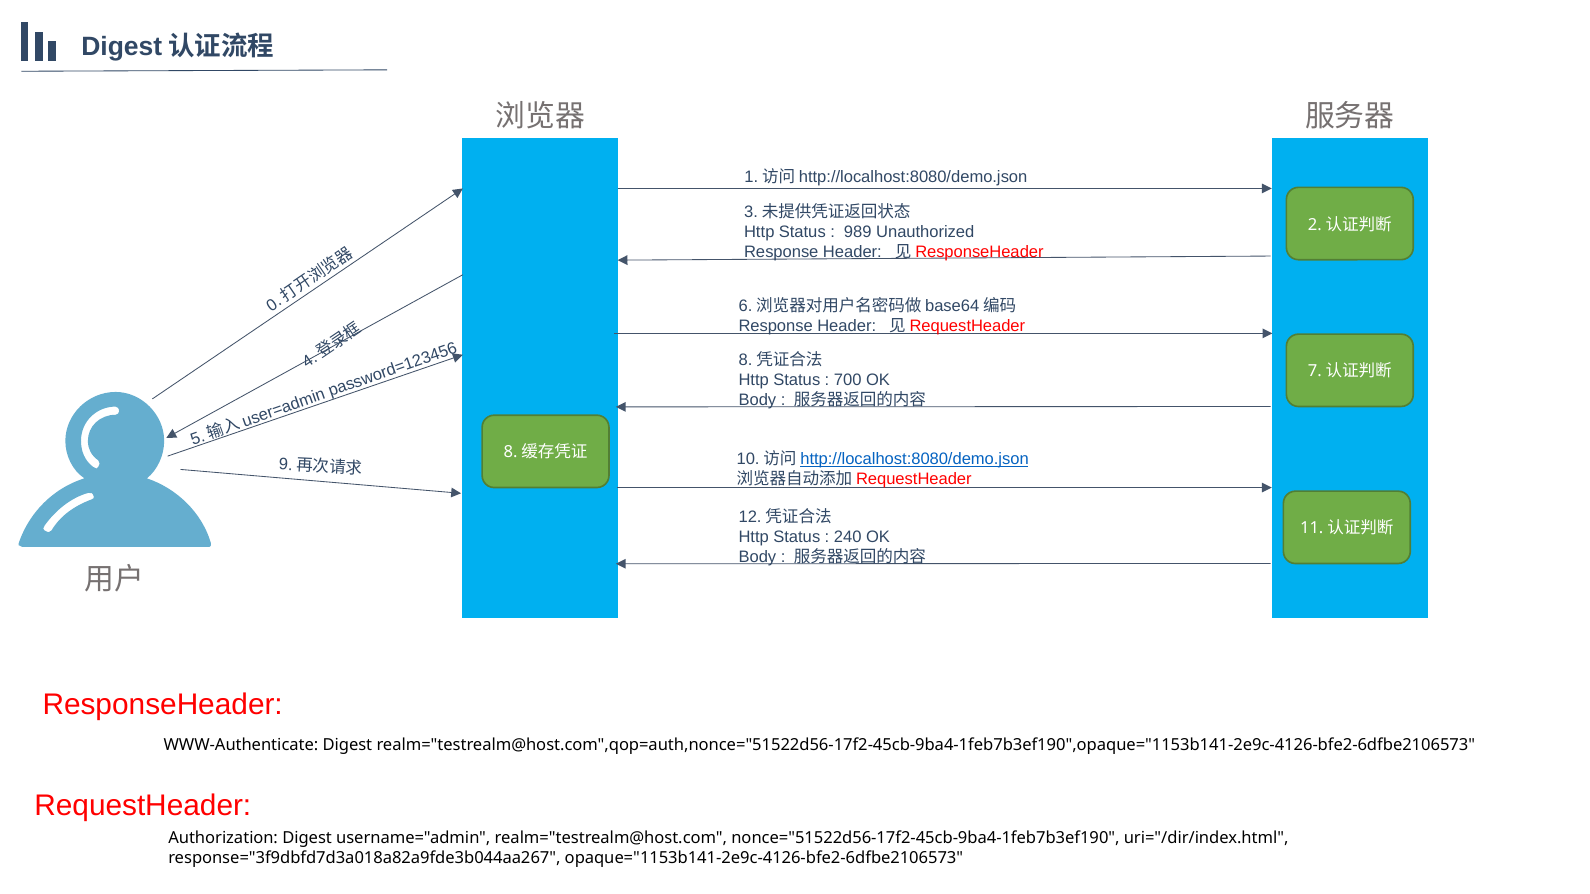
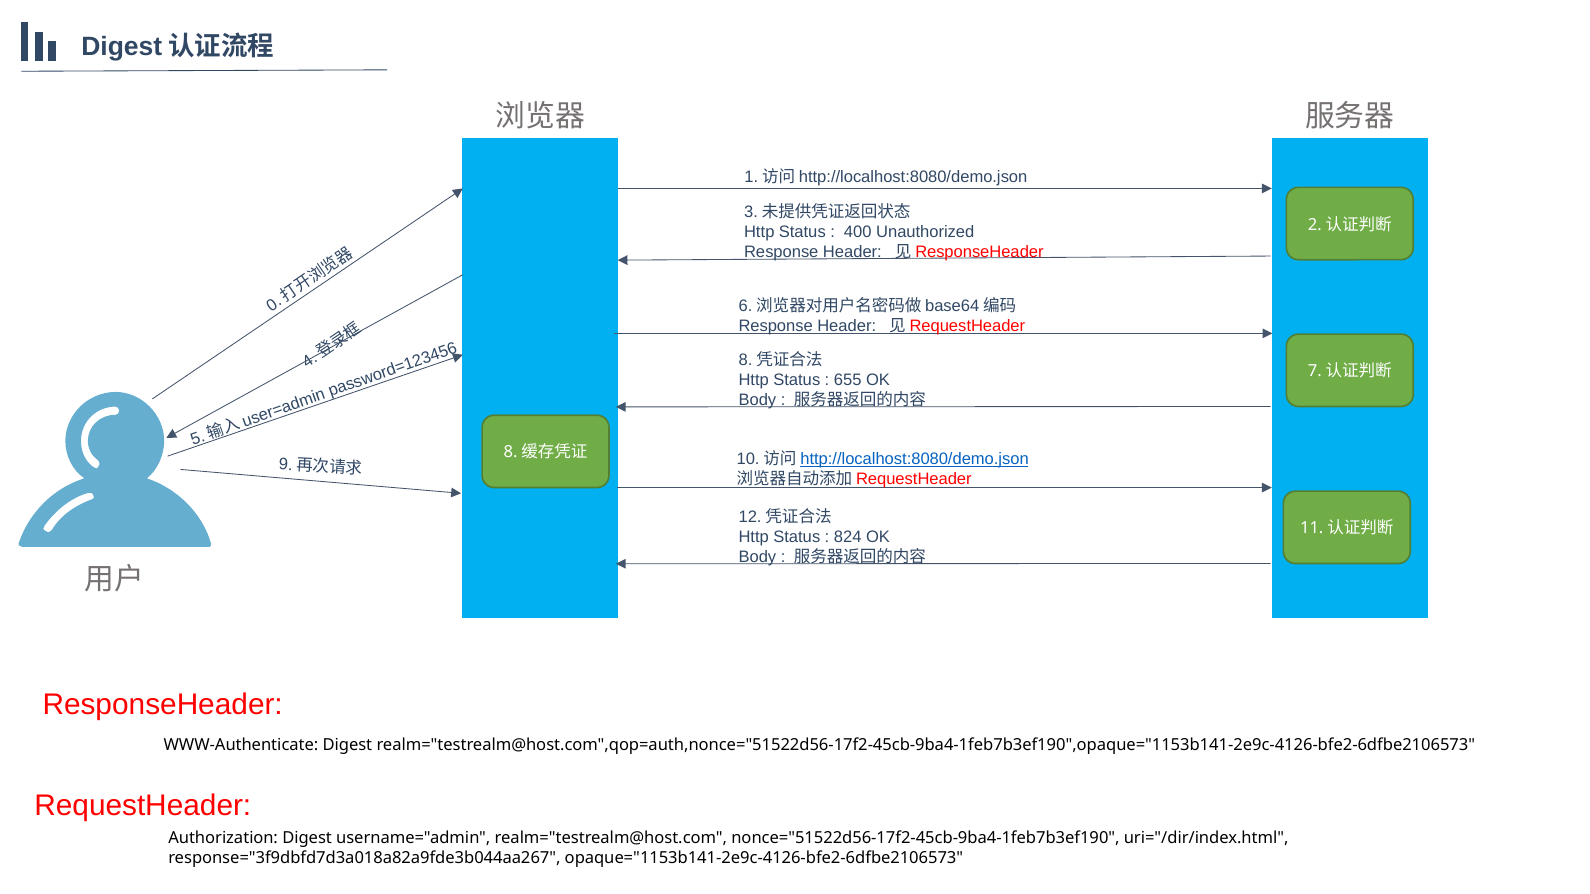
989: 989 -> 400 (858, 232)
700: 700 -> 655 (848, 380)
240: 240 -> 824 (848, 537)
